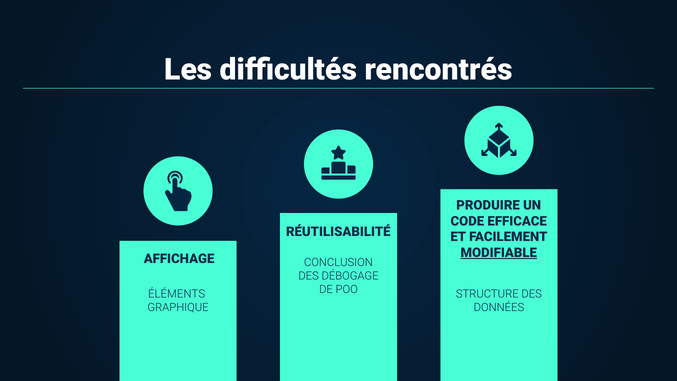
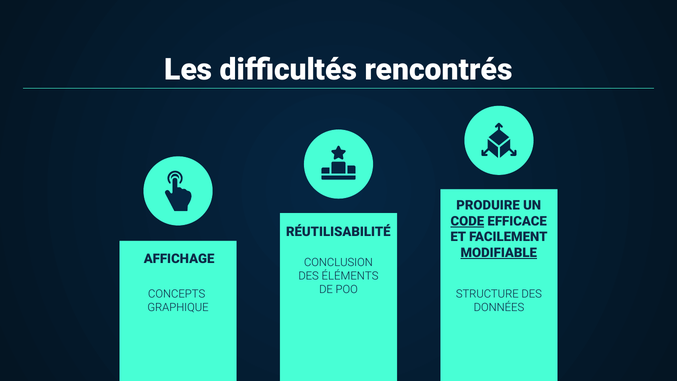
CODE underline: none -> present (467, 221)
DÉBOGAGE: DÉBOGAGE -> ÉLÉMENTS (350, 276)
ÉLÉMENTS: ÉLÉMENTS -> CONCEPTS (177, 294)
